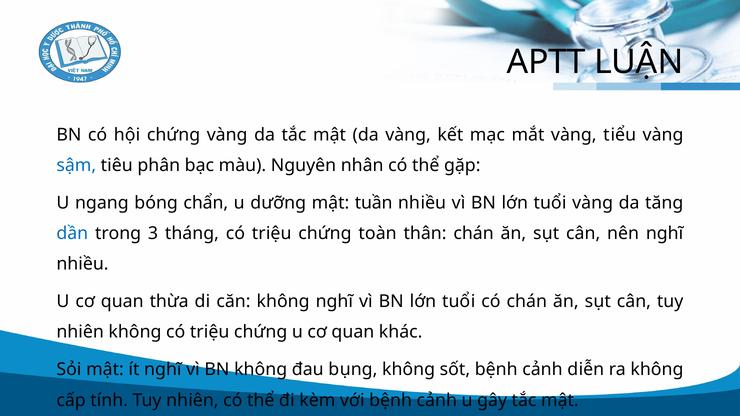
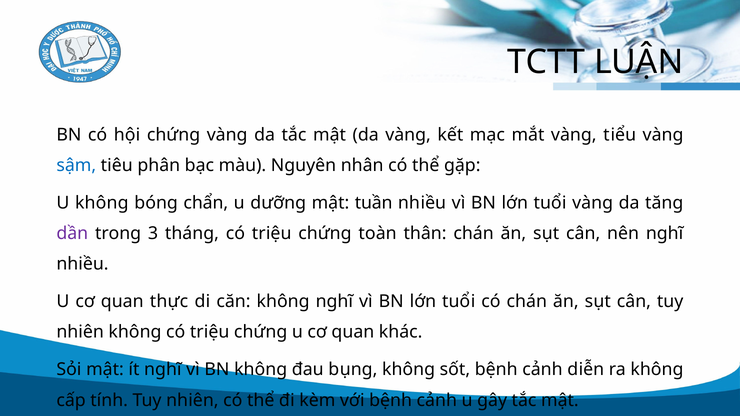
APTT: APTT -> TCTT (546, 62)
U ngang: ngang -> không (102, 203)
dần colour: blue -> purple (72, 234)
thừa: thừa -> thực (169, 302)
